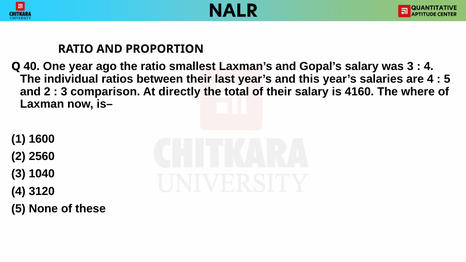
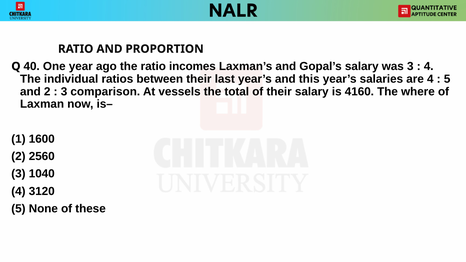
smallest: smallest -> incomes (192, 66)
directly: directly -> vessels (180, 92)
